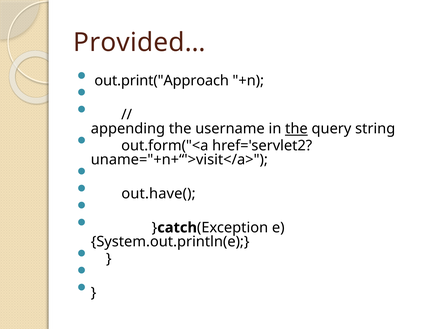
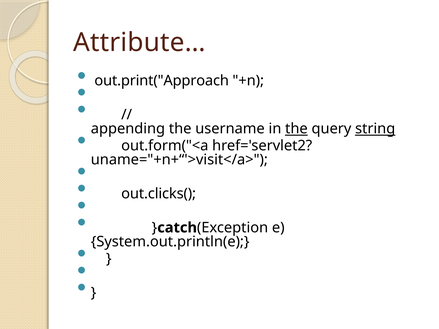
Provided…: Provided… -> Attribute… (139, 42)
string underline: none -> present (375, 129)
out.have(: out.have( -> out.clicks( (159, 194)
